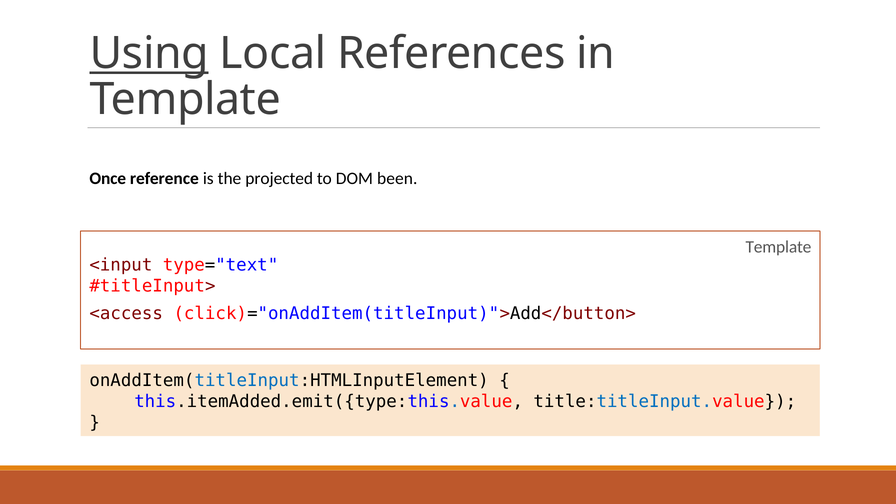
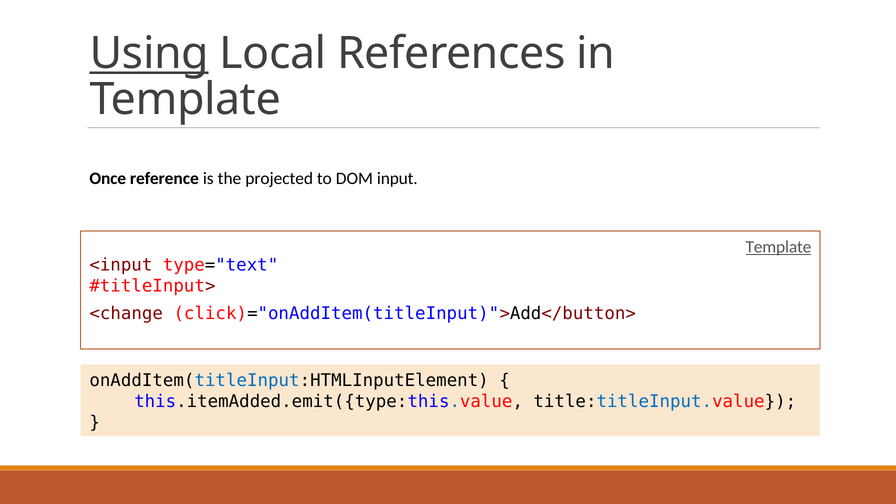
been: been -> input (397, 179)
Template underline: none -> present (778, 247)
<access: <access -> <change (126, 314)
